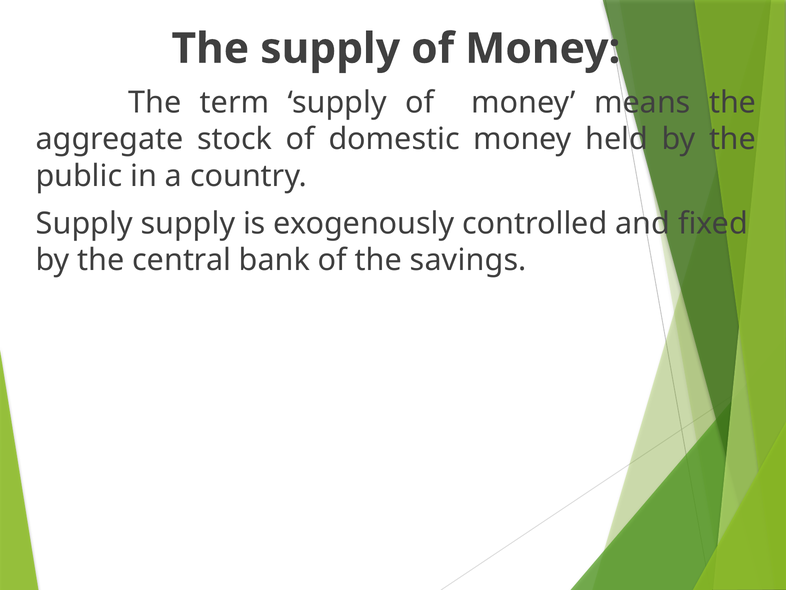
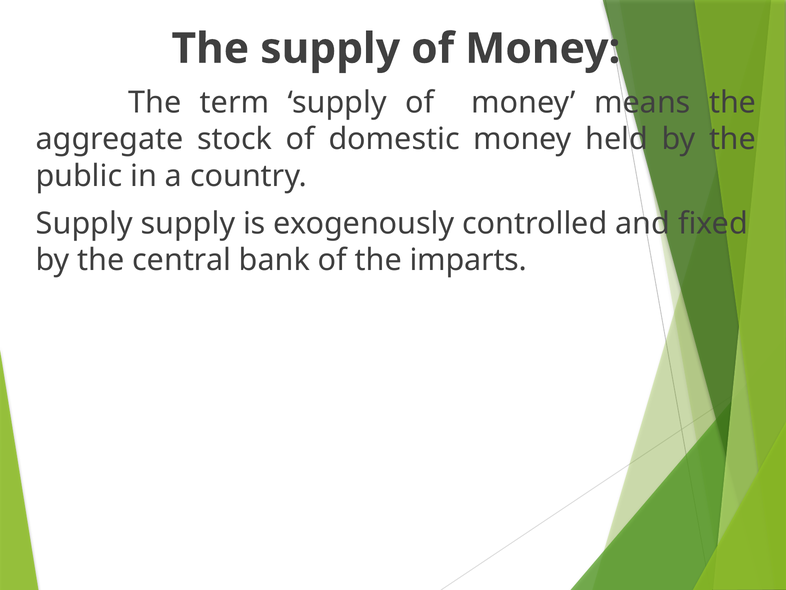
savings: savings -> imparts (468, 260)
